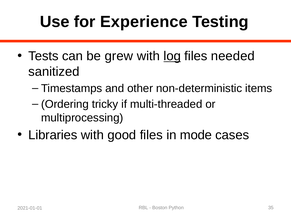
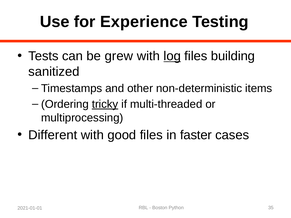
needed: needed -> building (233, 56)
tricky underline: none -> present (105, 104)
Libraries: Libraries -> Different (53, 135)
mode: mode -> faster (196, 135)
